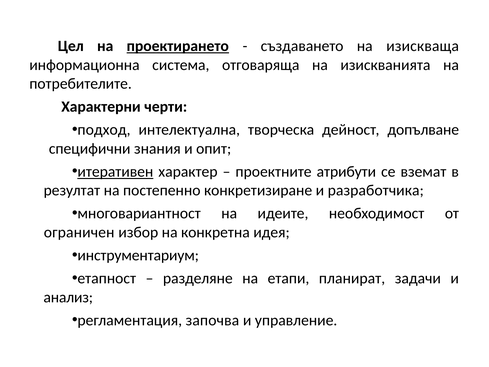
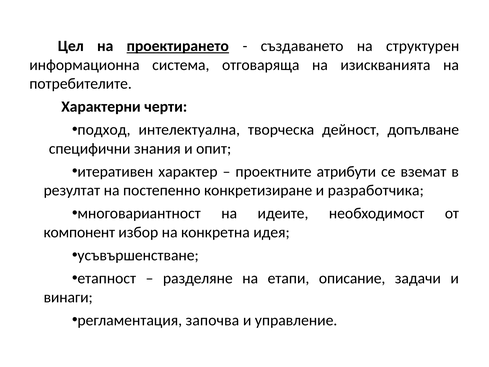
изискваща: изискваща -> структурен (423, 46)
итеративен underline: present -> none (115, 172)
ограничен: ограничен -> компонент (79, 232)
инструментариум: инструментариум -> усъвършенстване (138, 255)
планират: планират -> описание (352, 278)
анализ: анализ -> винаги (68, 297)
